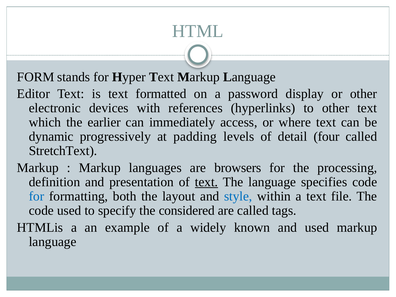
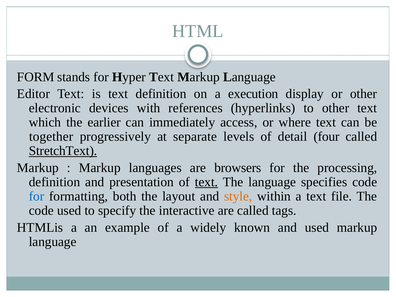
text formatted: formatted -> definition (161, 94)
password: password -> execution (253, 94)
dynamic: dynamic -> together (51, 137)
padding: padding -> separate (195, 137)
StretchText underline: none -> present (63, 151)
style colour: blue -> orange (238, 196)
considered: considered -> interactive (187, 211)
